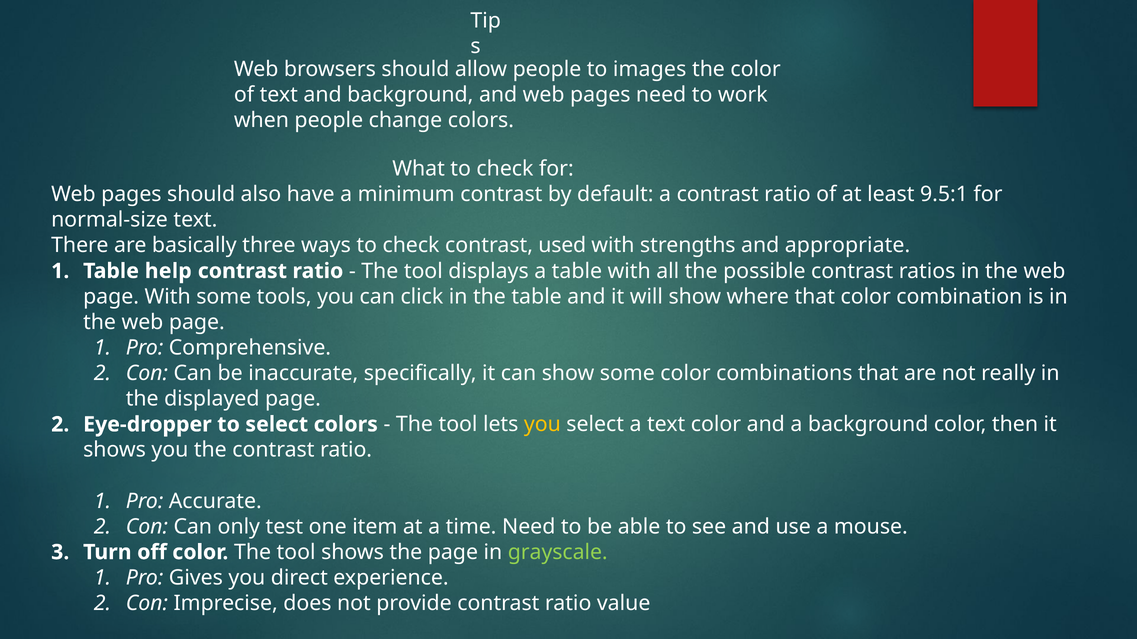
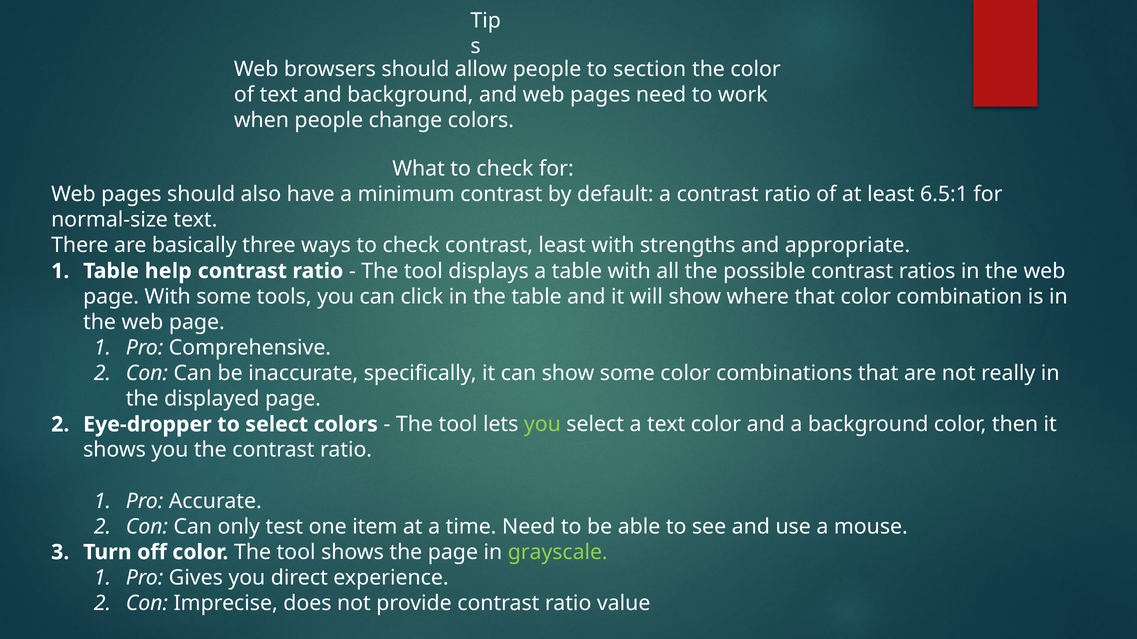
images: images -> section (650, 69)
9.5:1: 9.5:1 -> 6.5:1 (944, 195)
contrast used: used -> least (562, 246)
you colour: yellow -> light green (542, 425)
